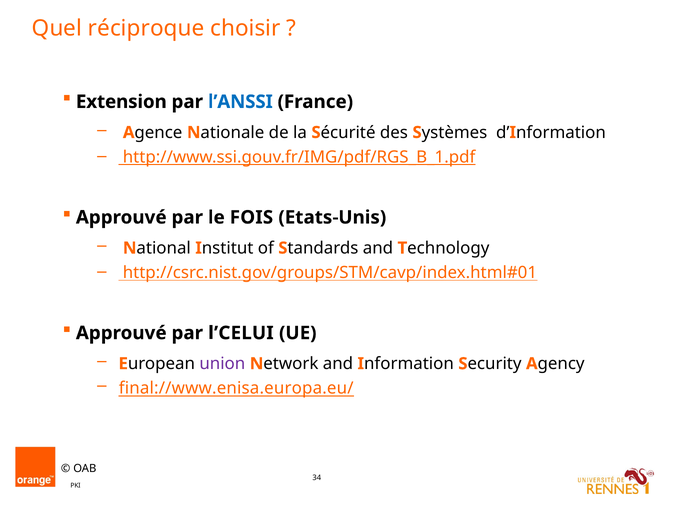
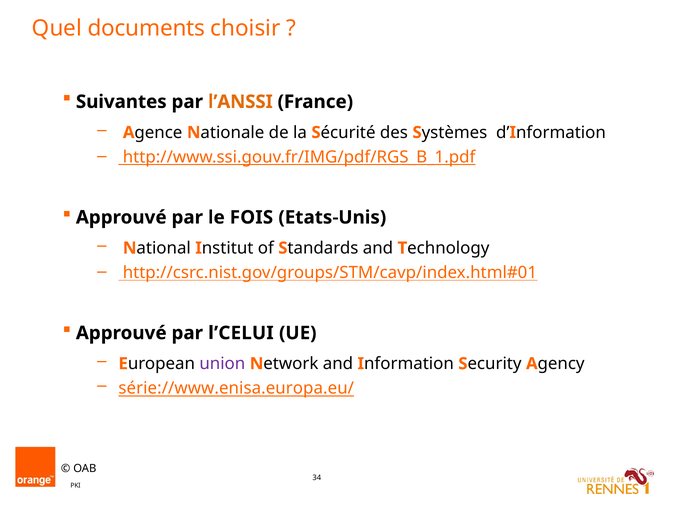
réciproque: réciproque -> documents (146, 28)
Extension: Extension -> Suivantes (121, 102)
l’ANSSI colour: blue -> orange (240, 102)
final://www.enisa.europa.eu/: final://www.enisa.europa.eu/ -> série://www.enisa.europa.eu/ (236, 388)
